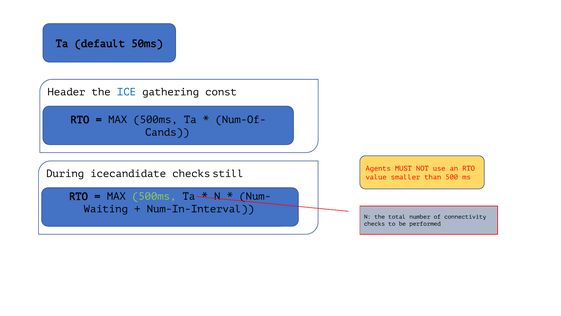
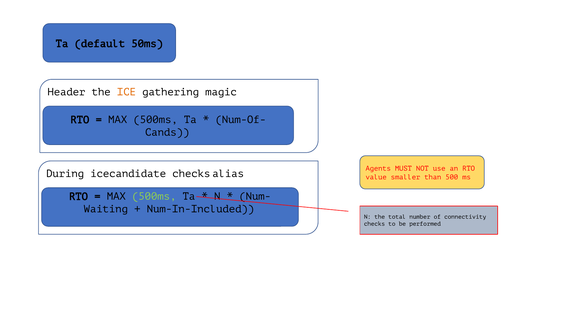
ICE colour: blue -> orange (126, 92)
const: const -> magic (221, 92)
still: still -> alias (228, 173)
Num-In-Interval: Num-In-Interval -> Num-In-Included (200, 209)
